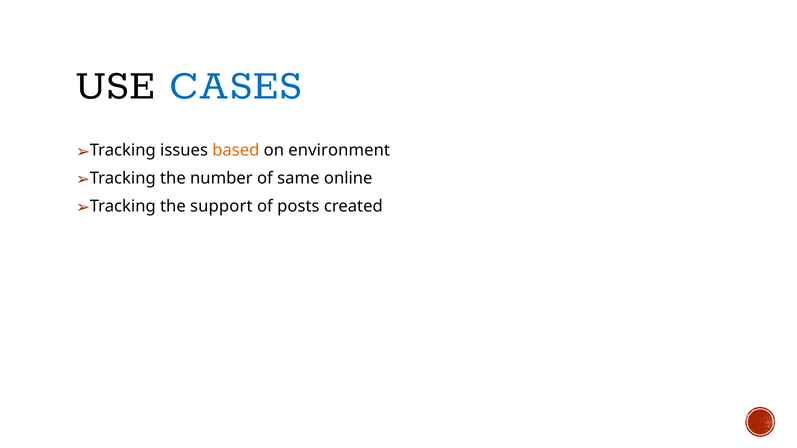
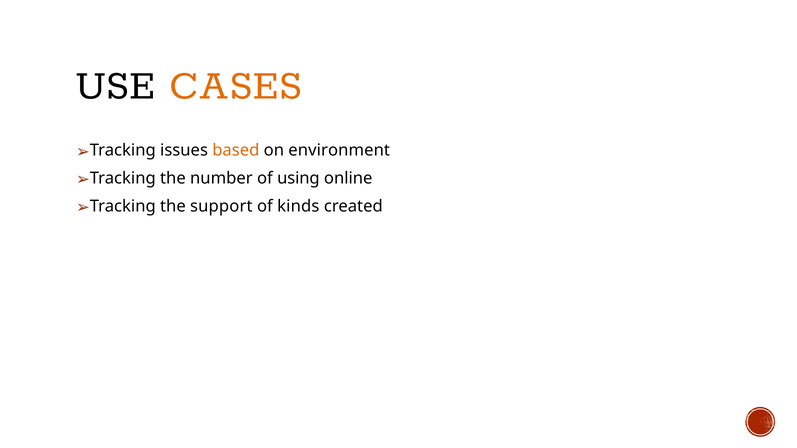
CASES colour: blue -> orange (236, 84)
same: same -> using (298, 178)
posts: posts -> kinds (298, 206)
